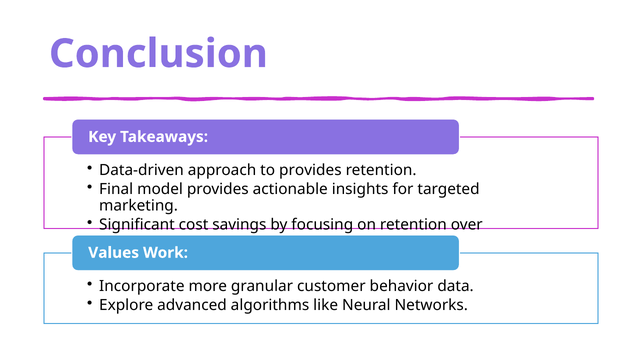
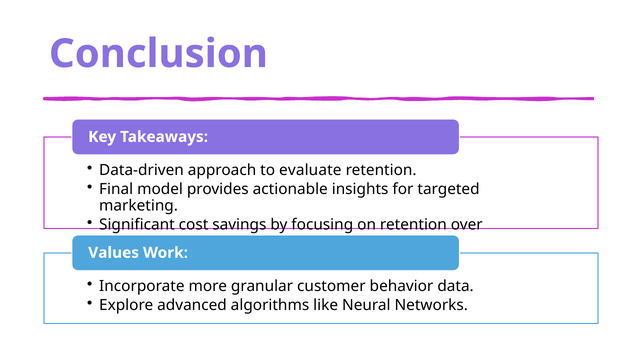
to provides: provides -> evaluate (310, 170)
